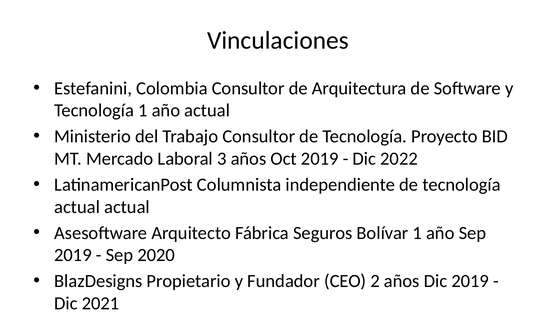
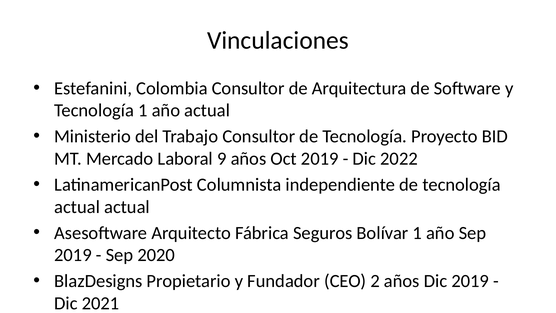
Laboral 3: 3 -> 9 (222, 159)
